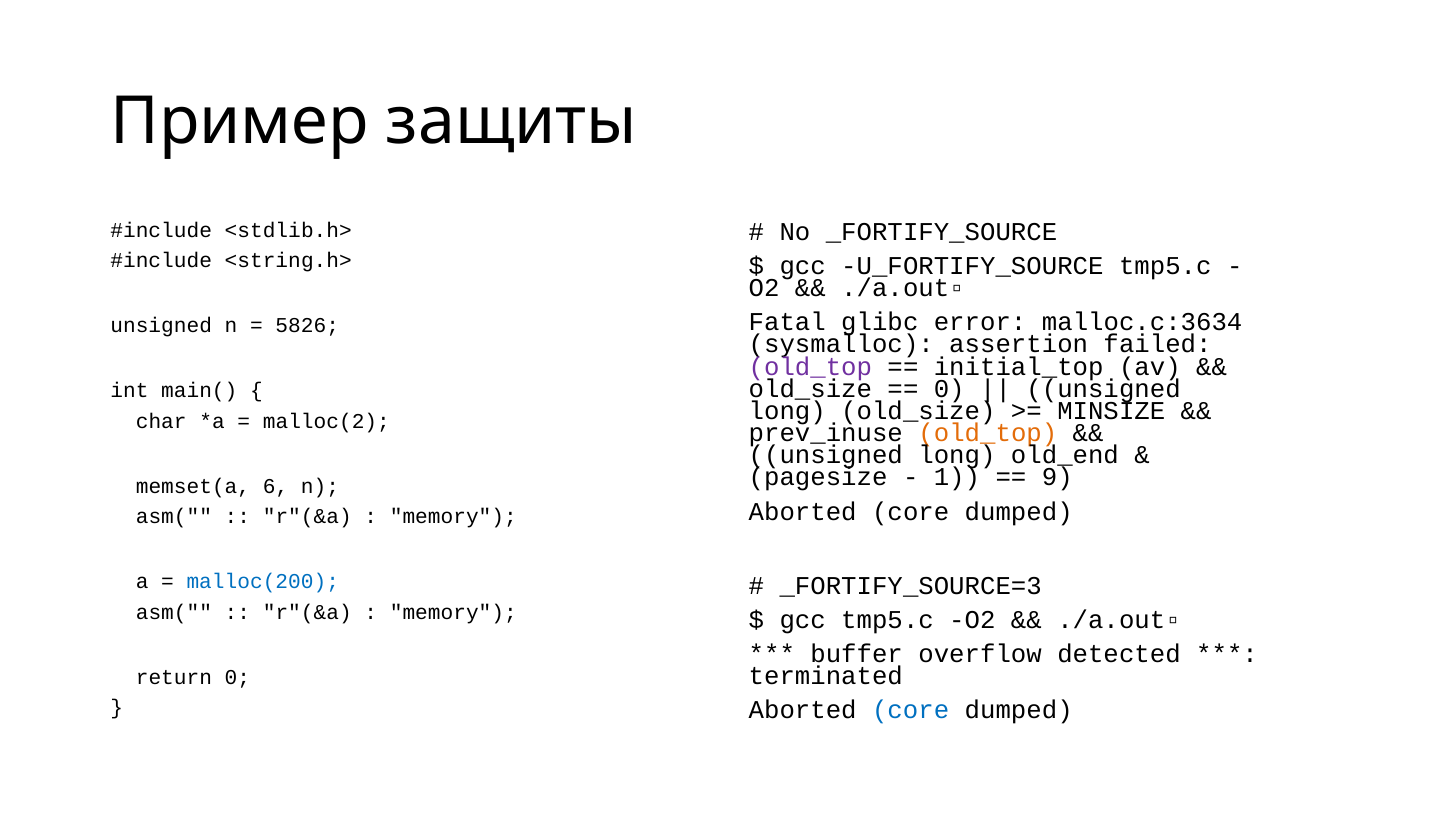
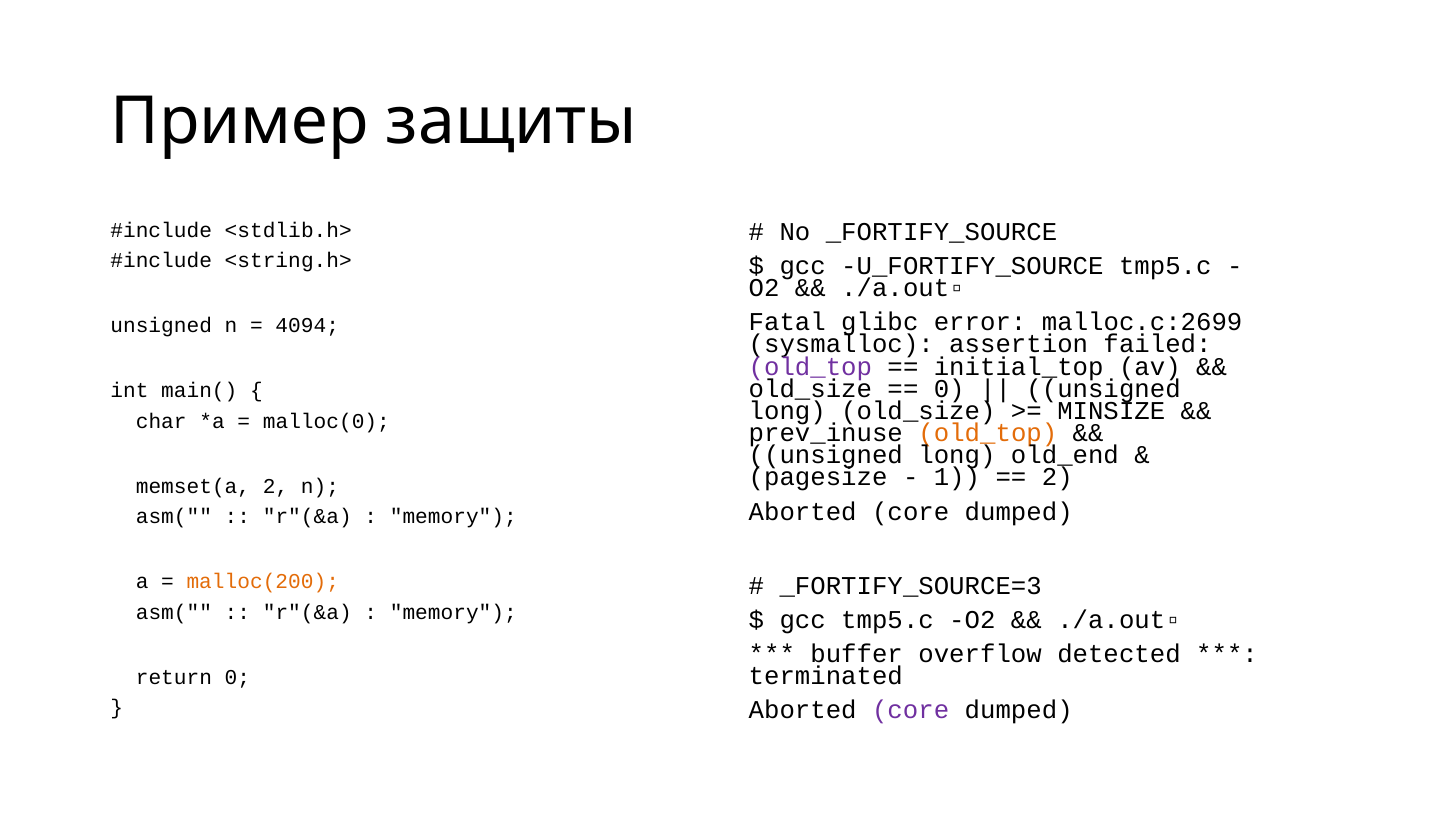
malloc.c:3634: malloc.c:3634 -> malloc.c:2699 (1142, 322)
5826: 5826 -> 4094 (307, 326)
malloc(2: malloc(2 -> malloc(0 (326, 421)
9: 9 -> 2 (1057, 477)
memset(a 6: 6 -> 2 (276, 486)
malloc(200 colour: blue -> orange (263, 582)
core colour: blue -> purple (911, 711)
